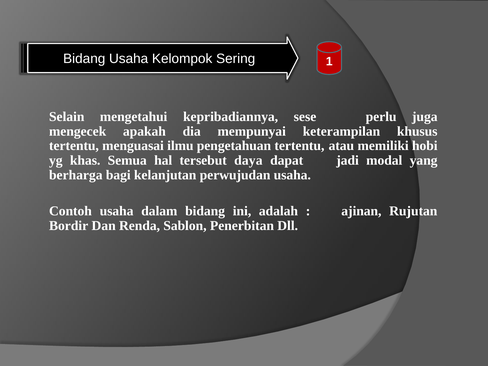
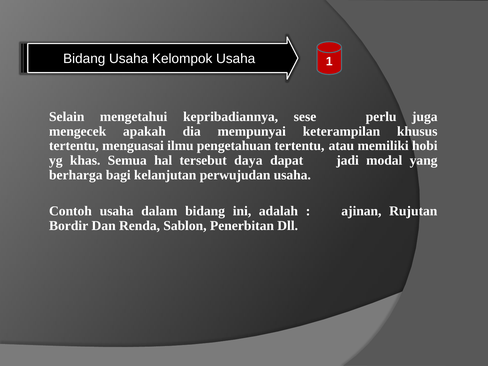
Kelompok Sering: Sering -> Usaha (236, 59)
